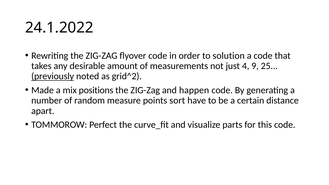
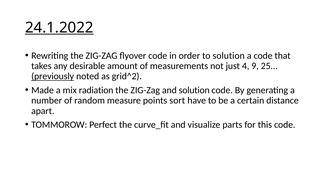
24.1.2022 underline: none -> present (59, 28)
positions: positions -> radiation (96, 90)
and happen: happen -> solution (194, 90)
